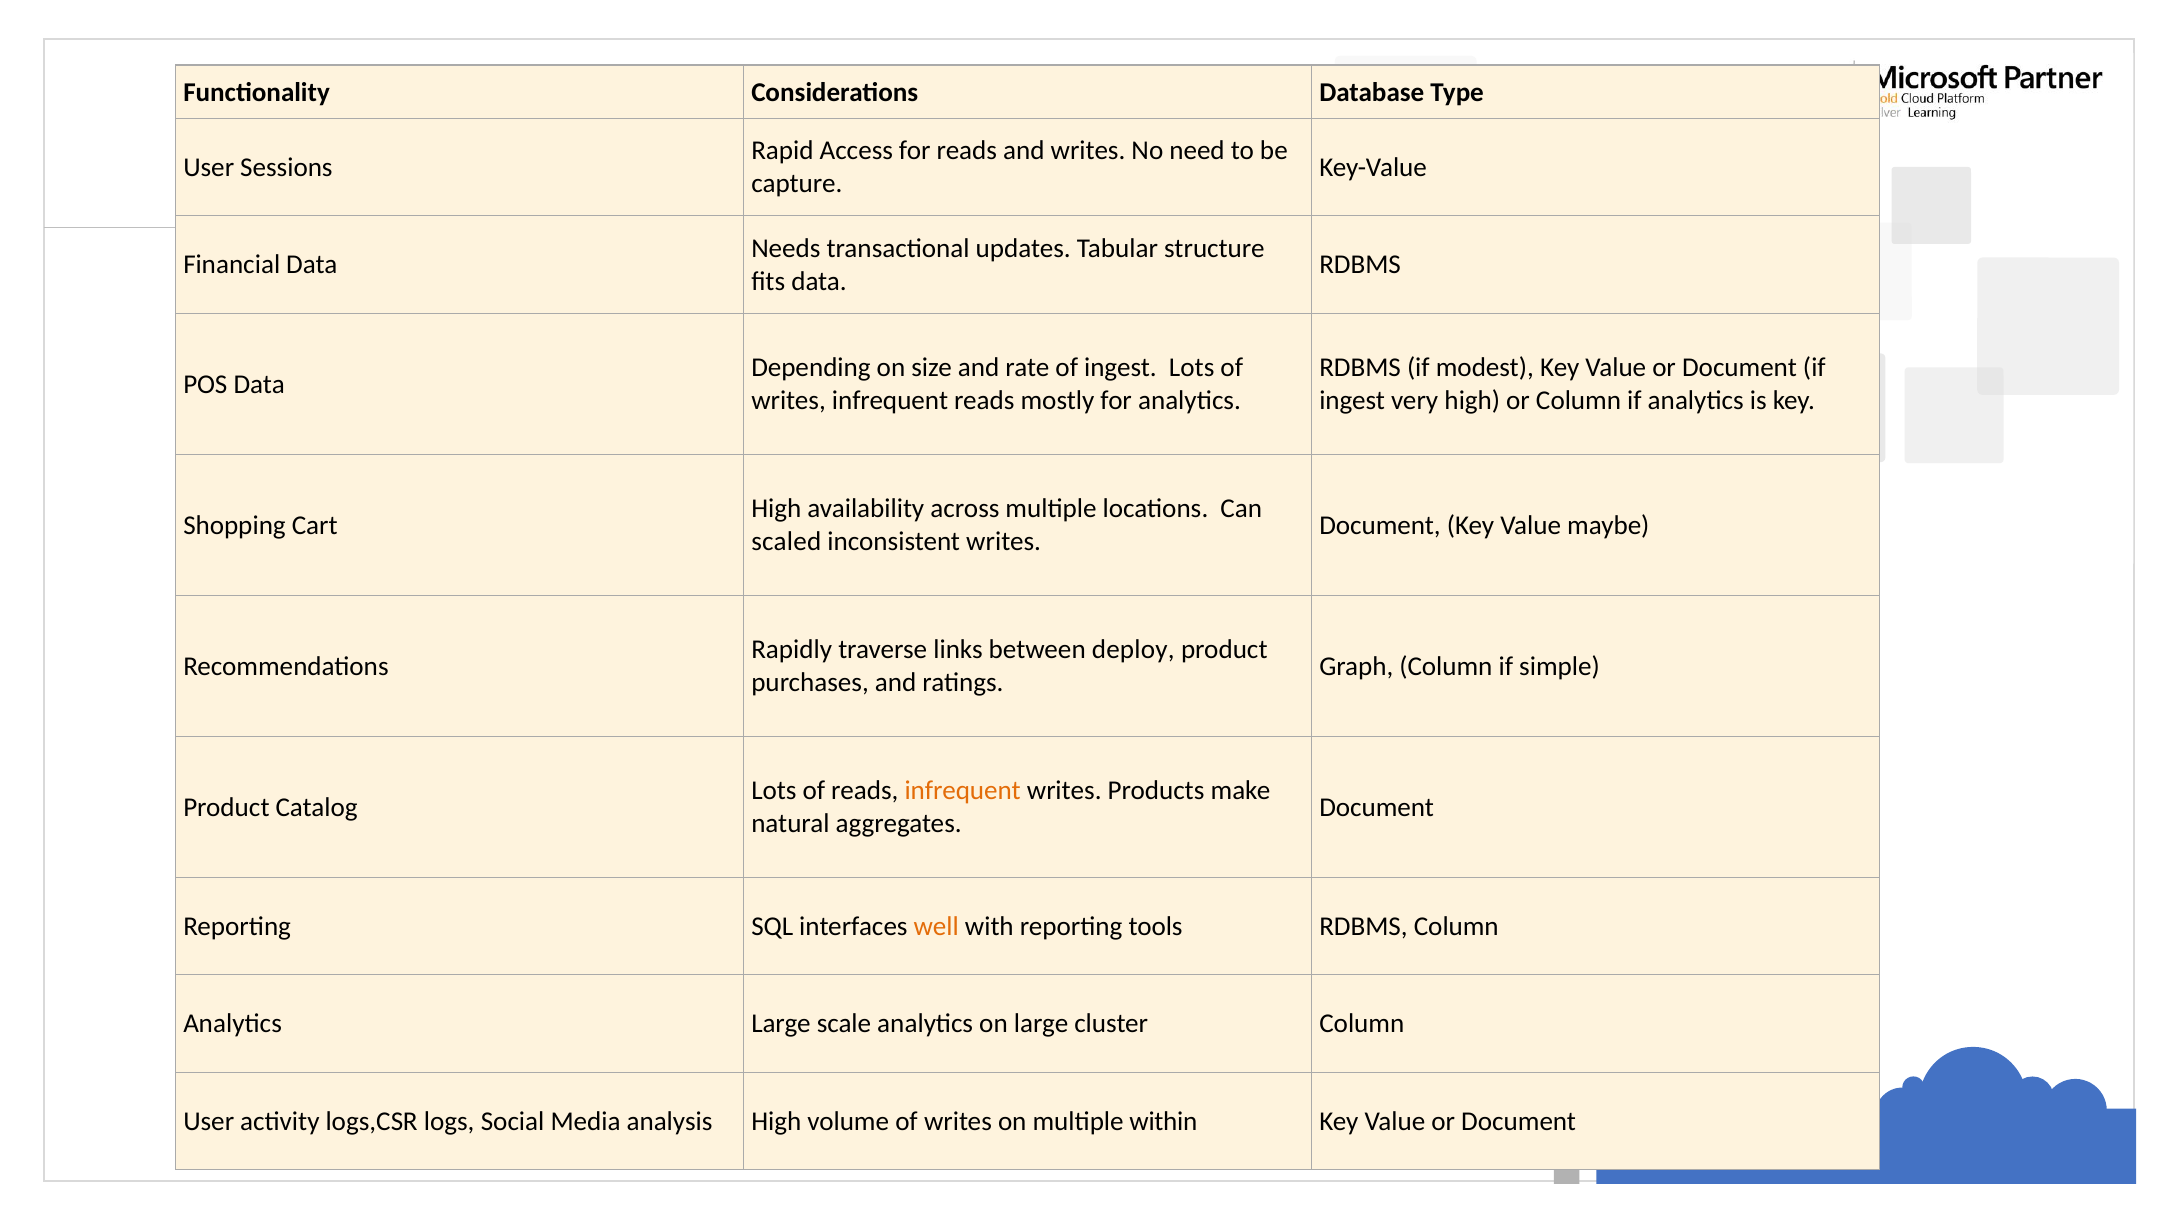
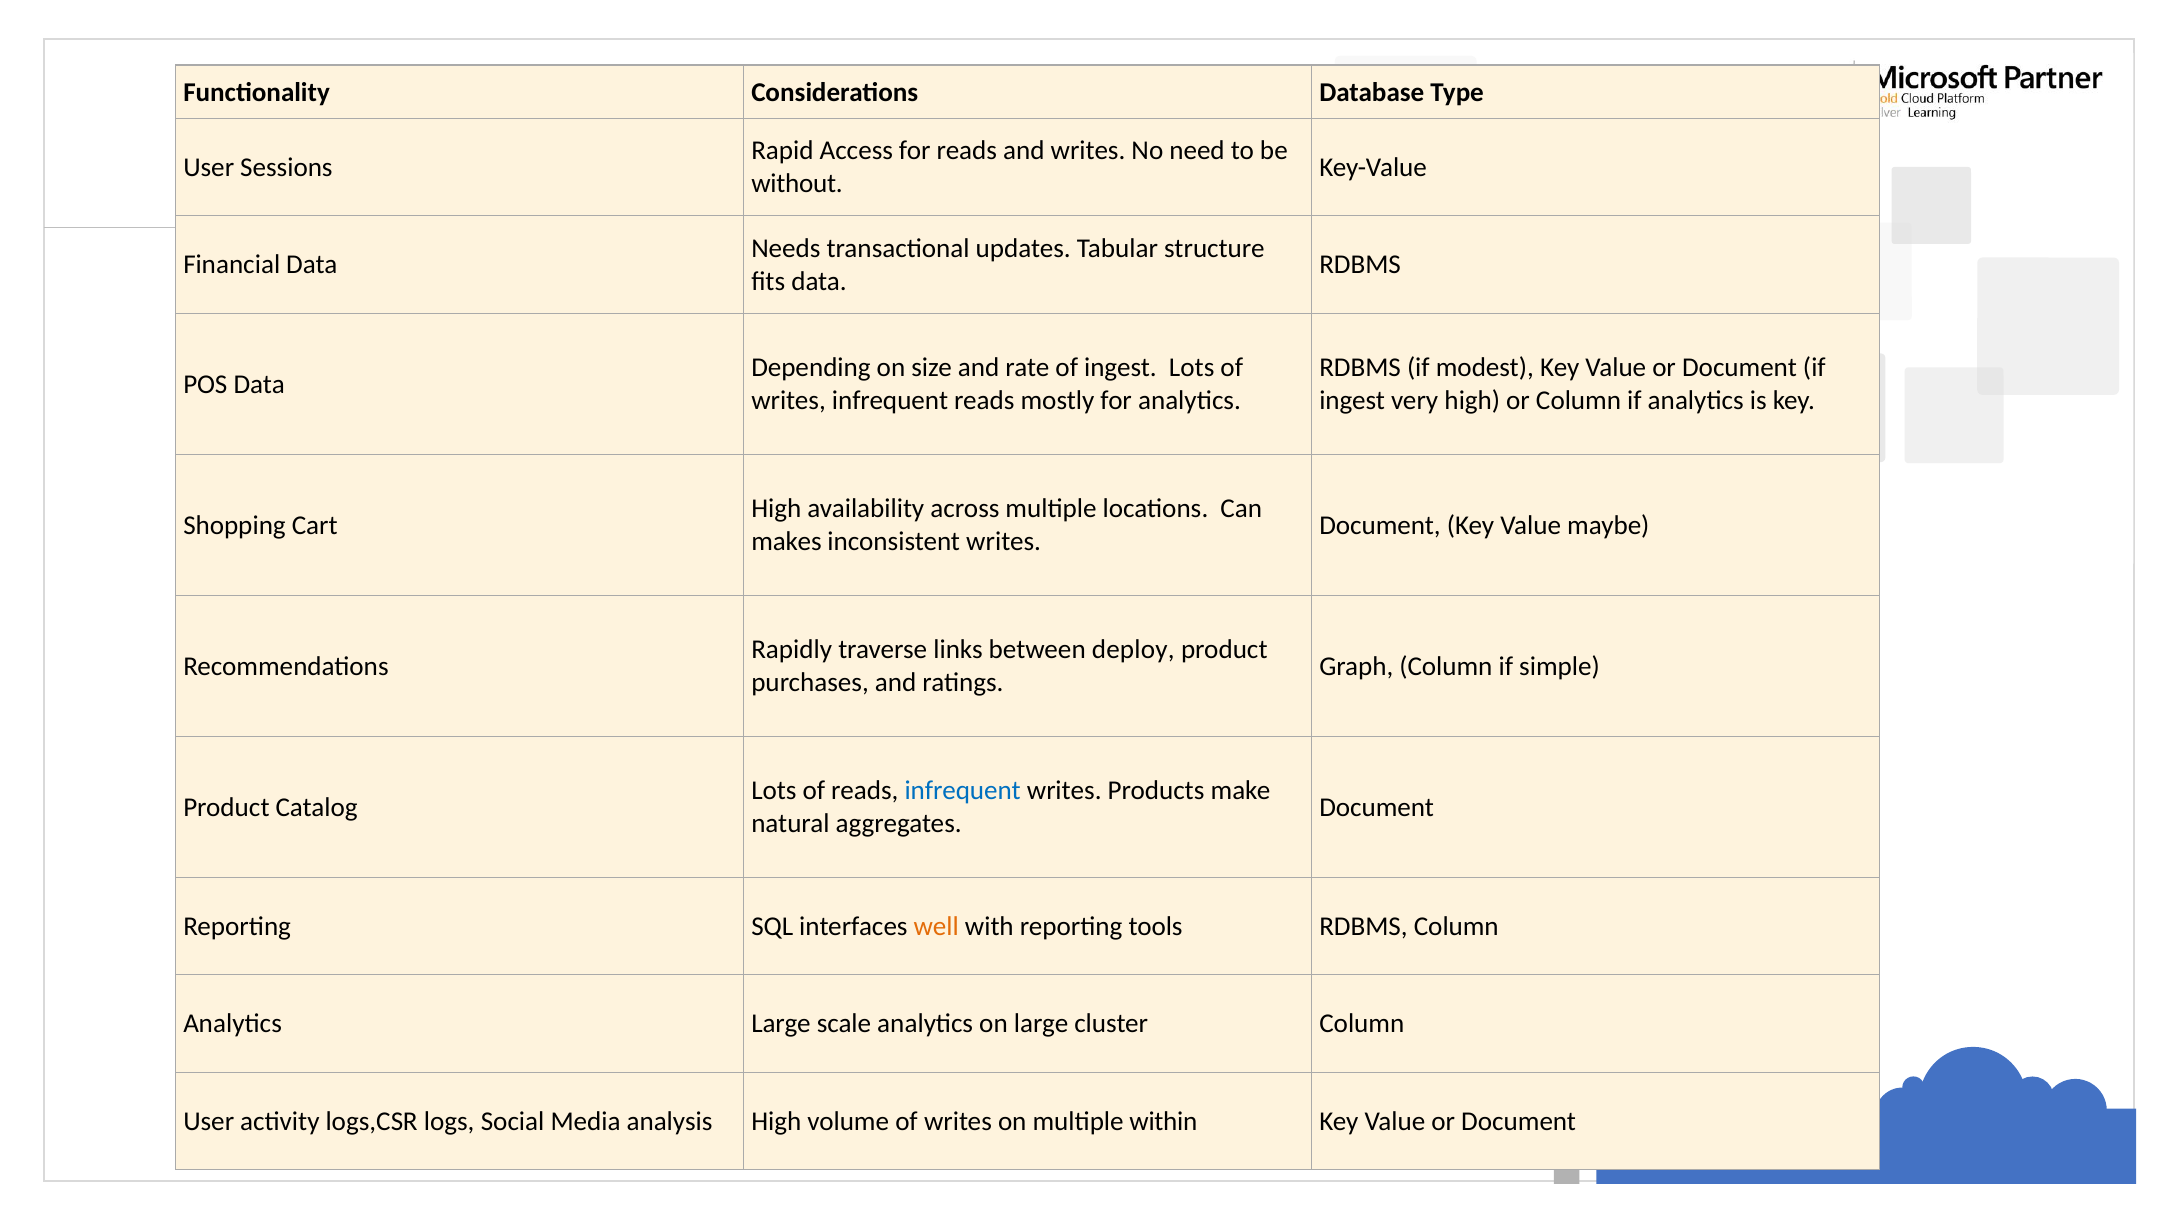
capture: capture -> without (797, 184)
scaled: scaled -> makes (786, 542)
infrequent colour: orange -> blue (963, 791)
